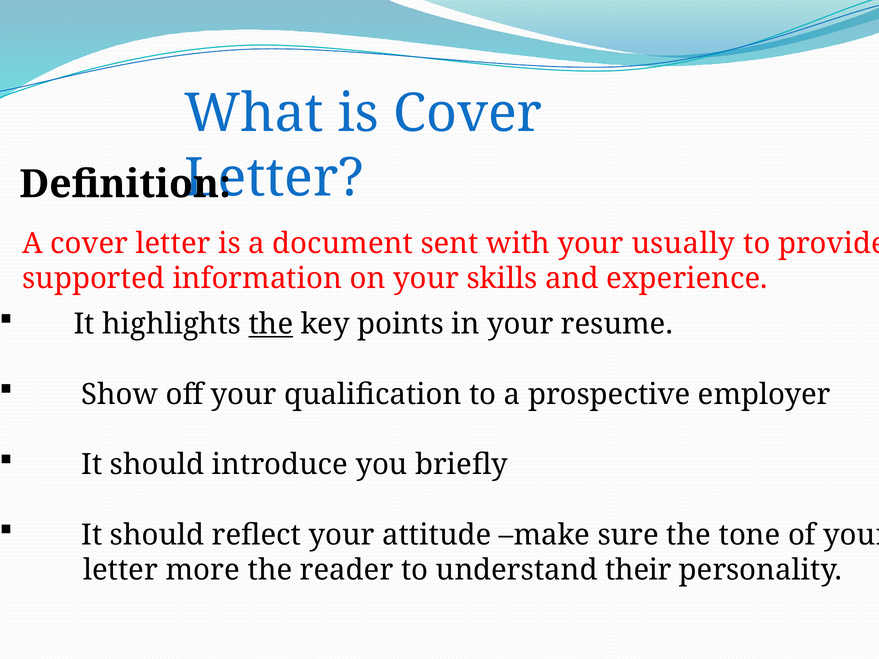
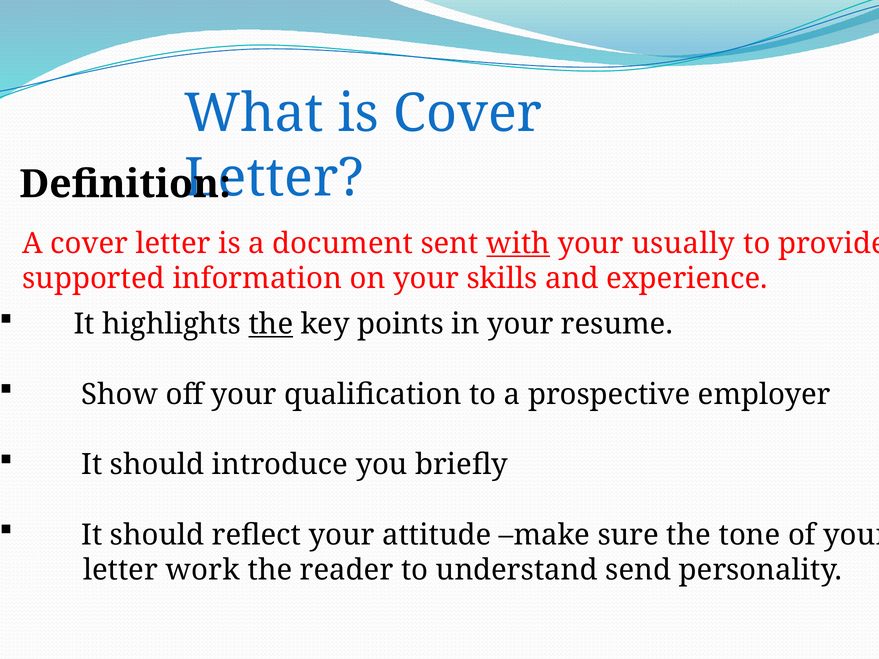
with underline: none -> present (518, 244)
more: more -> work (203, 570)
their: their -> send (638, 570)
